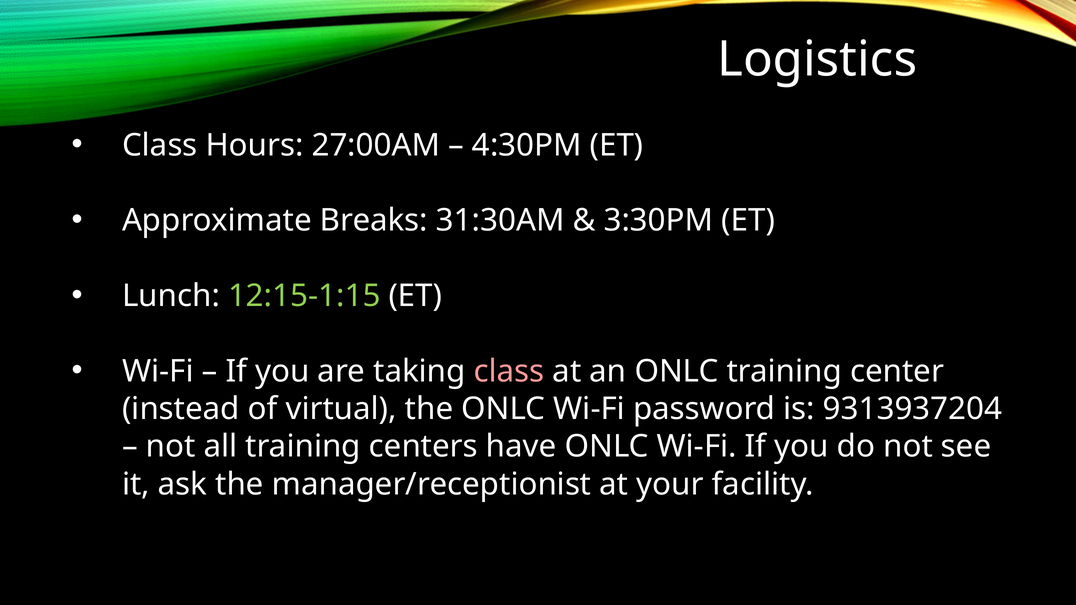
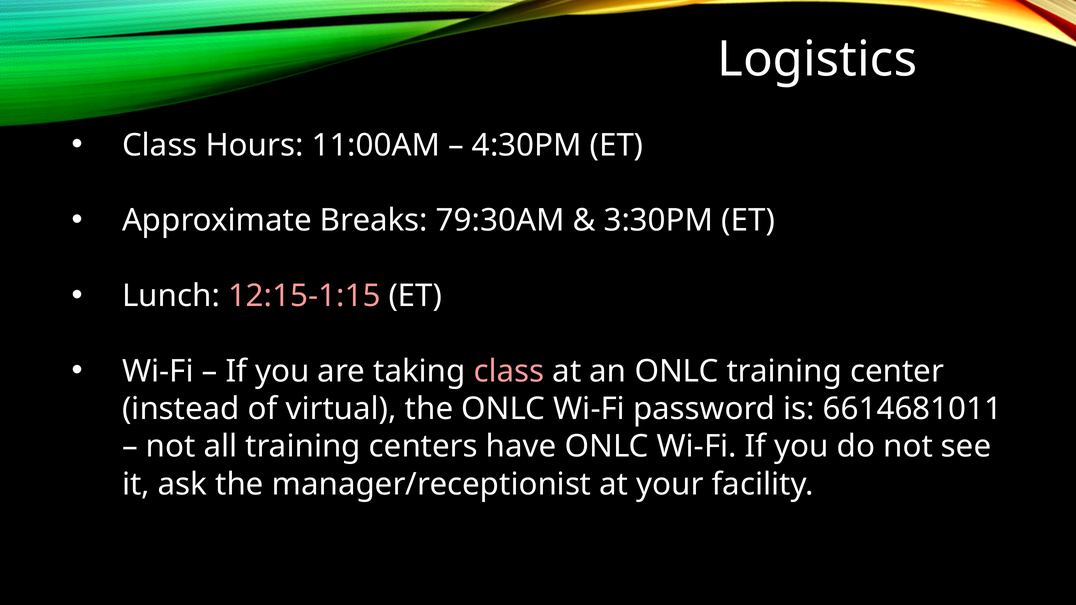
27:00AM: 27:00AM -> 11:00AM (376, 145)
31:30AM: 31:30AM -> 79:30AM (500, 221)
12:15-1:15 colour: light green -> pink (304, 296)
9313937204: 9313937204 -> 6614681011 (912, 409)
